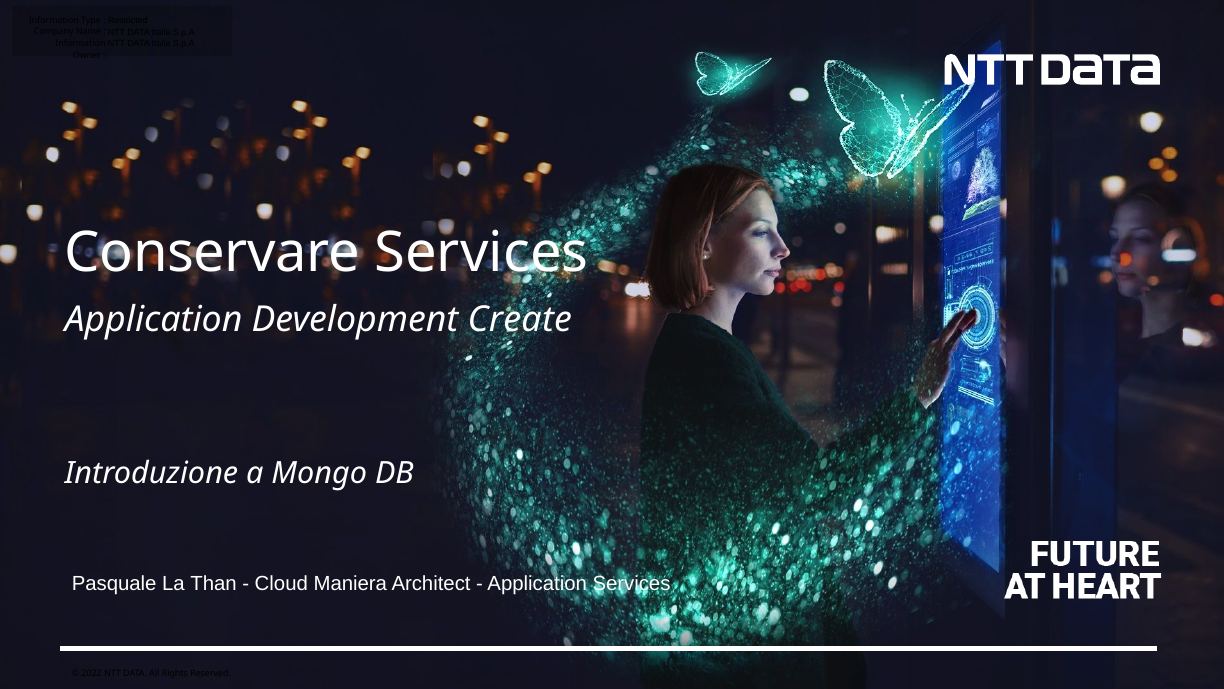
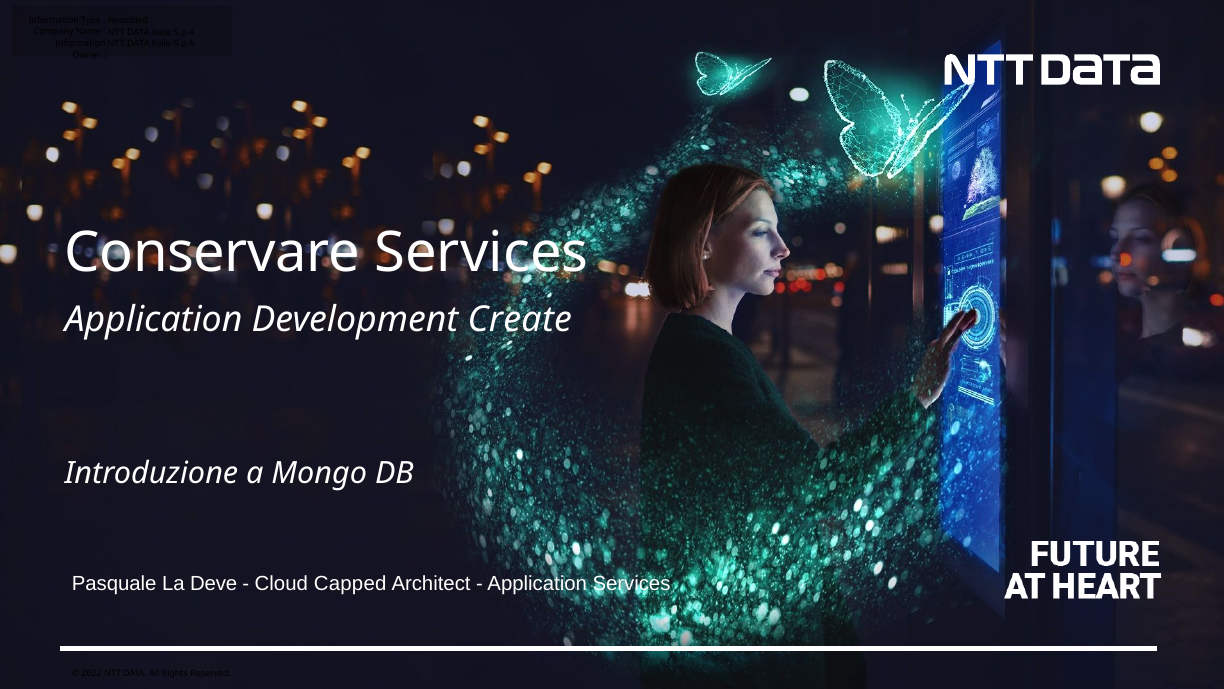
Than: Than -> Deve (214, 583)
Maniera: Maniera -> Capped (350, 583)
